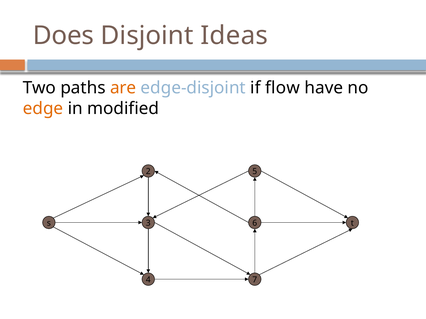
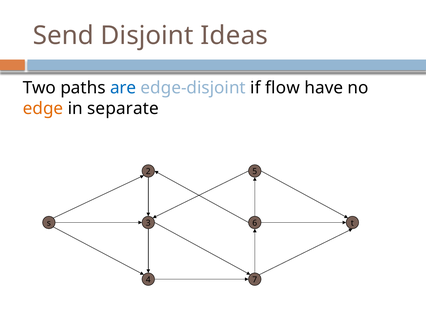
Does: Does -> Send (63, 36)
are colour: orange -> blue (123, 88)
modified: modified -> separate (123, 109)
